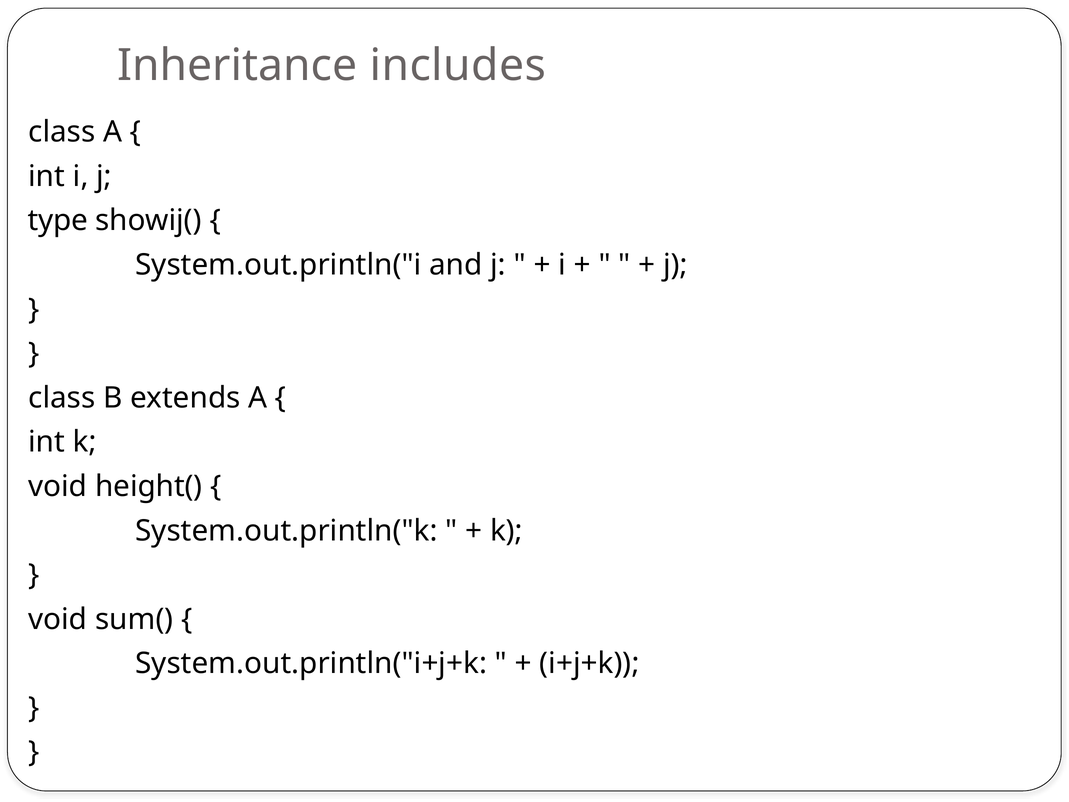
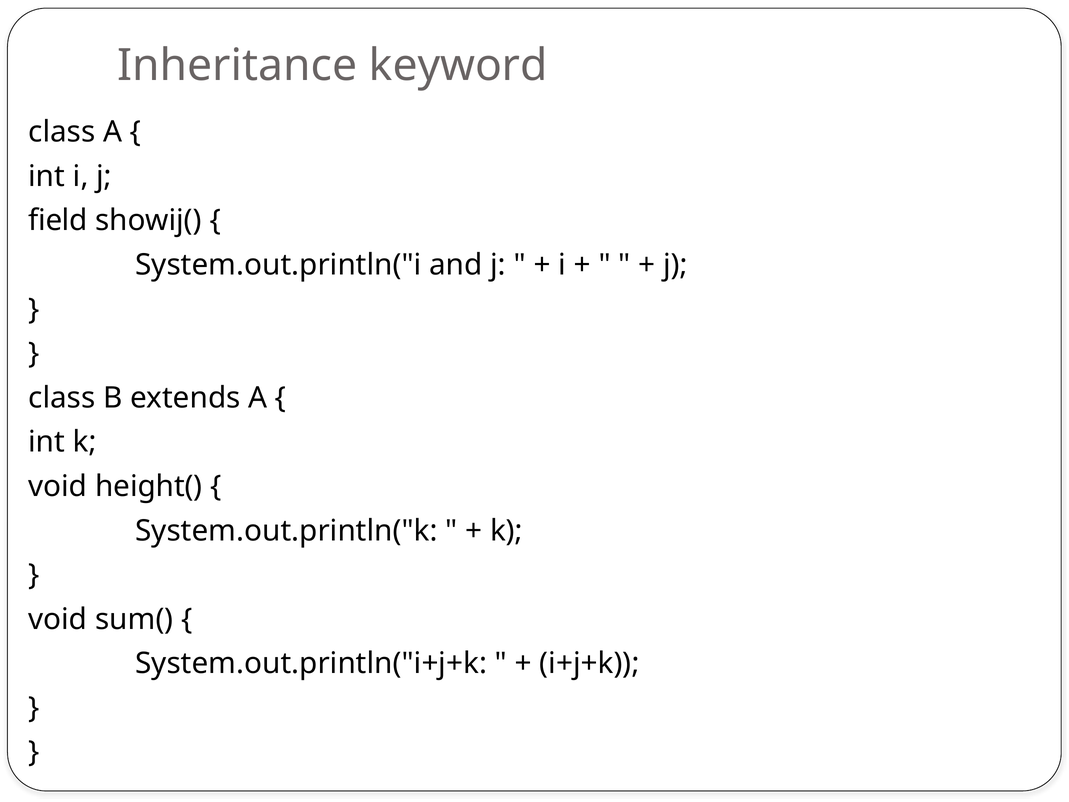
includes: includes -> keyword (458, 65)
type: type -> field (58, 221)
